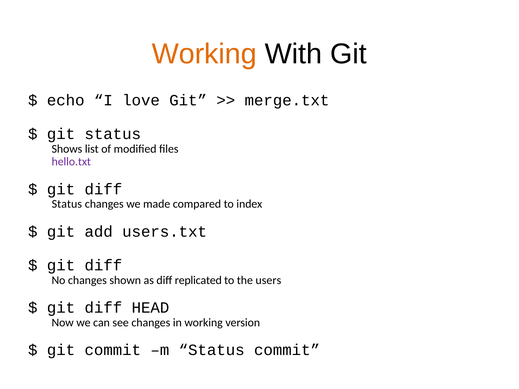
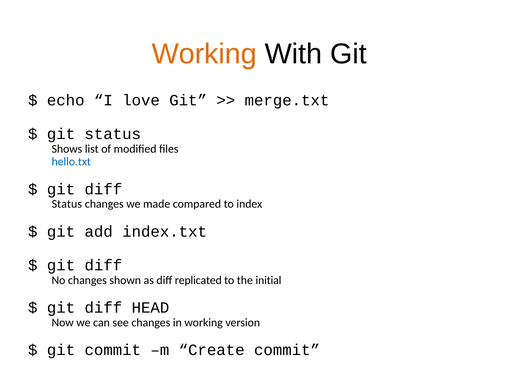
hello.txt colour: purple -> blue (71, 162)
users.txt: users.txt -> index.txt (165, 232)
users: users -> initial (268, 280)
m Status: Status -> Create (212, 350)
